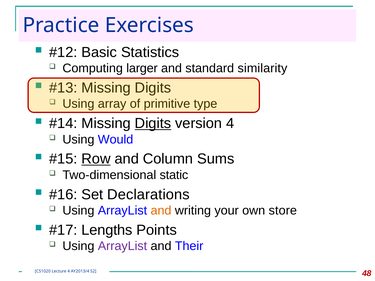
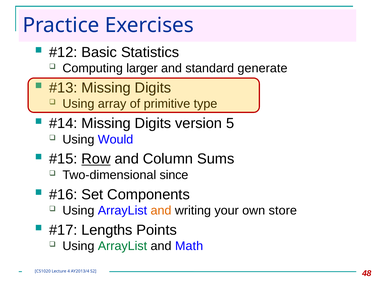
similarity: similarity -> generate (262, 68)
Digits underline: present -> none (153, 123)
version 4: 4 -> 5 (230, 123)
static: static -> since (174, 175)
Declarations: Declarations -> Components (149, 195)
ArrayList colour: purple -> green (122, 246)
Their: Their -> Math (189, 246)
